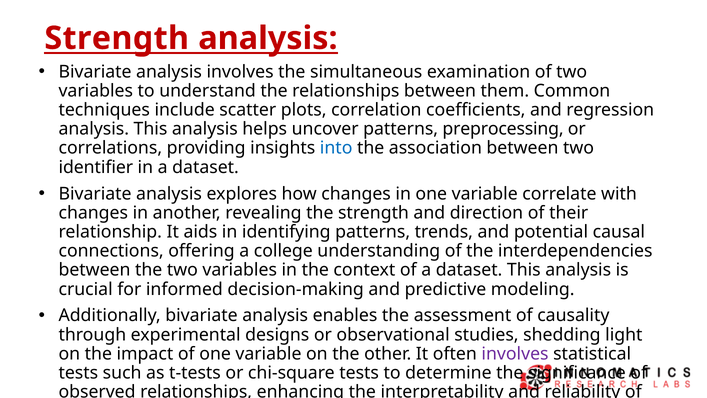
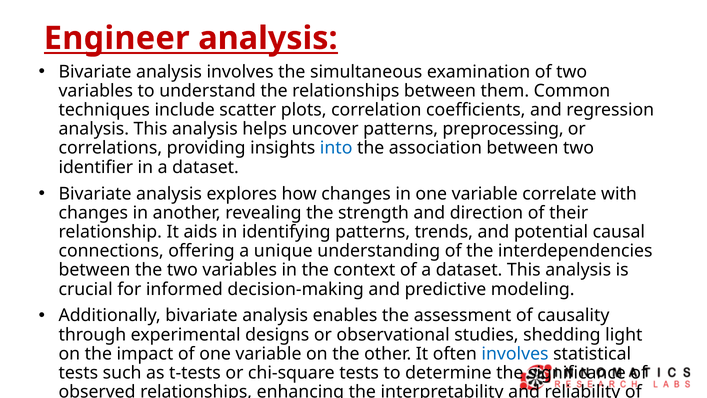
Strength: Strength -> Engineer (117, 38)
college: college -> unique (283, 251)
involves colour: purple -> blue (515, 354)
